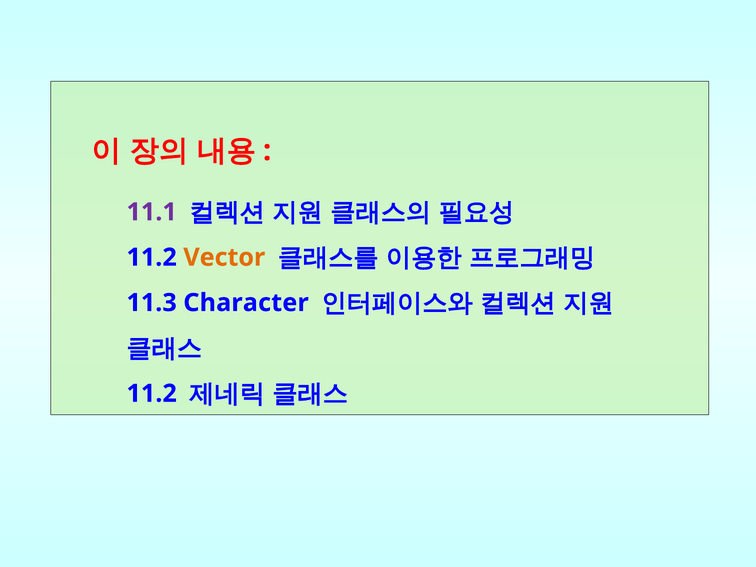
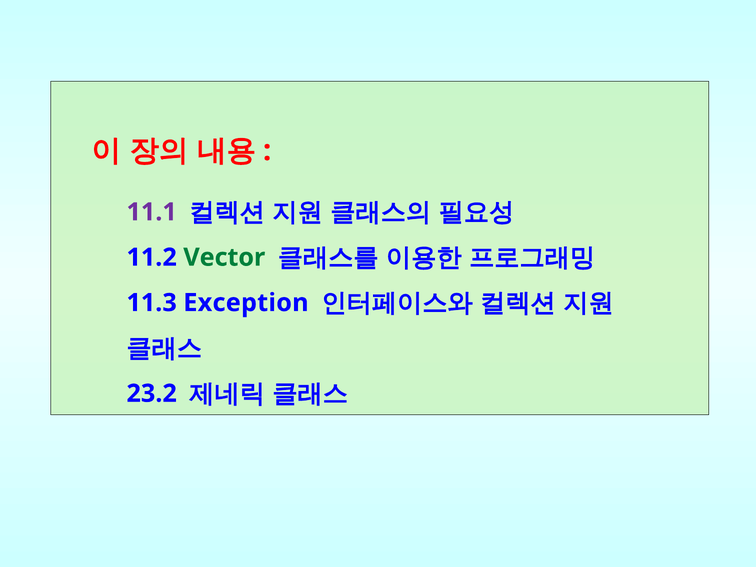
Vector colour: orange -> green (224, 257)
Character: Character -> Exception (246, 303)
11.2: 11.2 -> 23.2 (152, 393)
